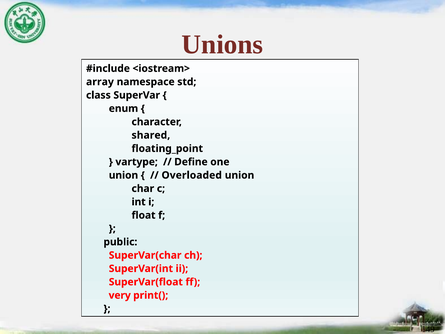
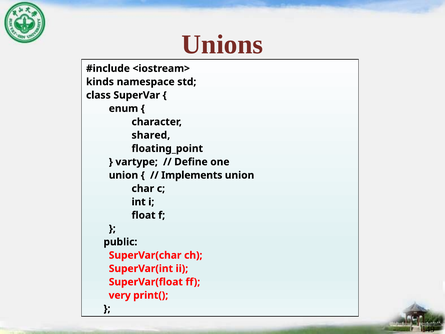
array: array -> kinds (100, 82)
Overloaded: Overloaded -> Implements (192, 175)
